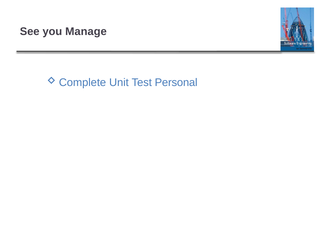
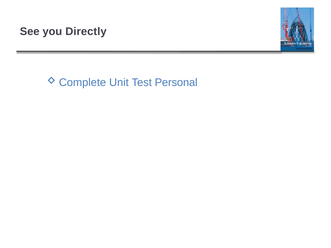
Manage: Manage -> Directly (86, 31)
